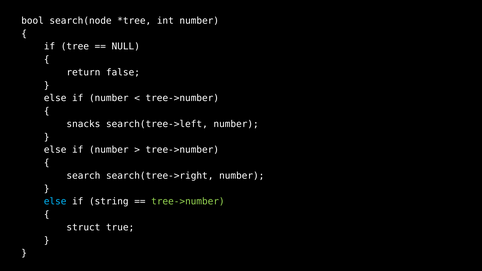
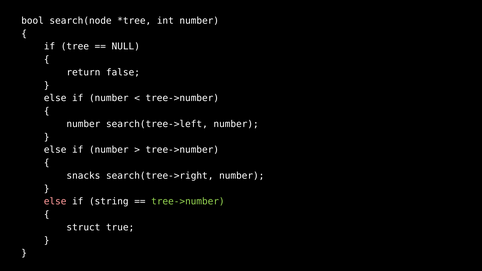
snacks: snacks -> number (83, 124)
search: search -> snacks (83, 176)
else colour: light blue -> pink (55, 202)
